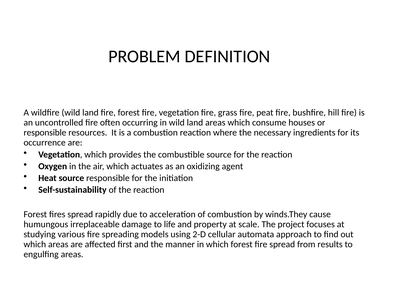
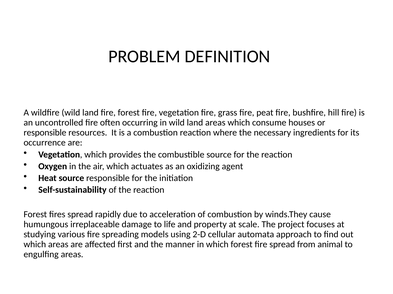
results: results -> animal (330, 245)
